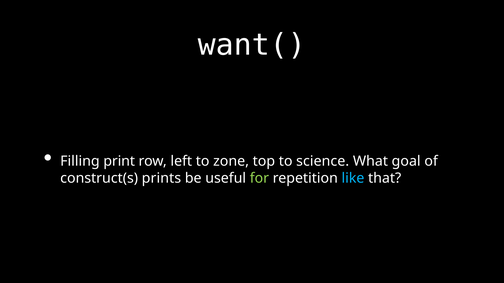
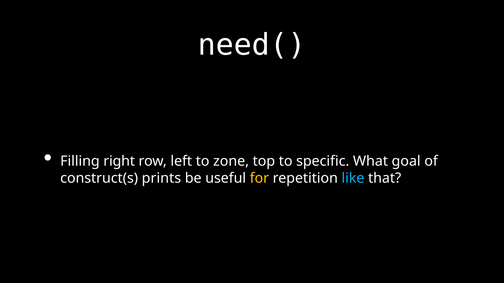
want(: want( -> need( (252, 45)
print: print -> right (119, 162)
science: science -> specific (323, 162)
for colour: light green -> yellow (259, 179)
